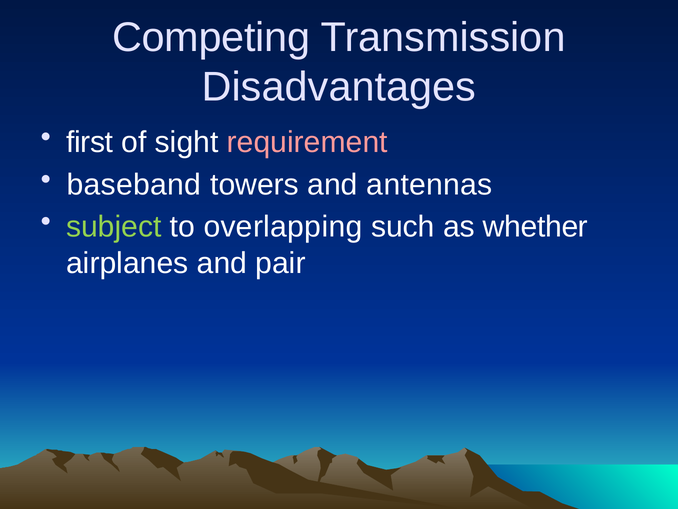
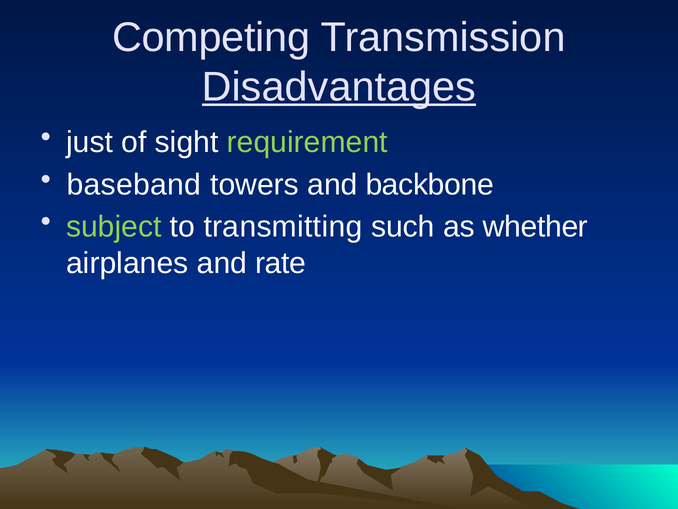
Disadvantages underline: none -> present (339, 87)
first: first -> just (90, 142)
requirement colour: pink -> light green (307, 142)
antennas: antennas -> backbone (430, 184)
overlapping: overlapping -> transmitting (283, 227)
pair: pair -> rate (281, 263)
